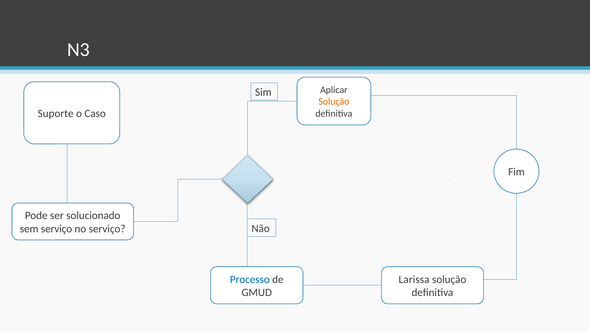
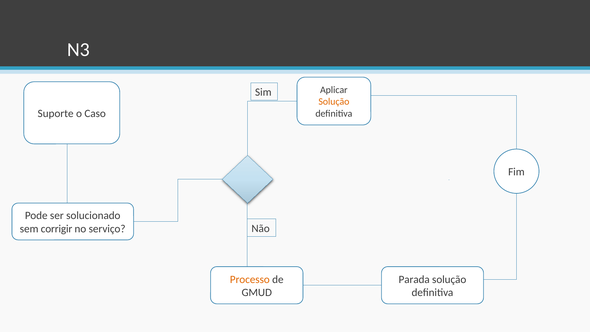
sem serviço: serviço -> corrigir (57, 229)
Processo colour: blue -> orange (250, 279)
Larissa: Larissa -> Parada (414, 279)
